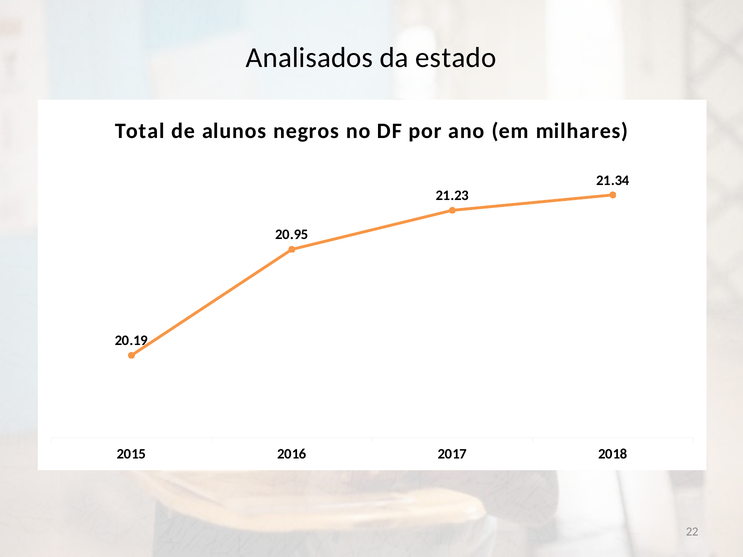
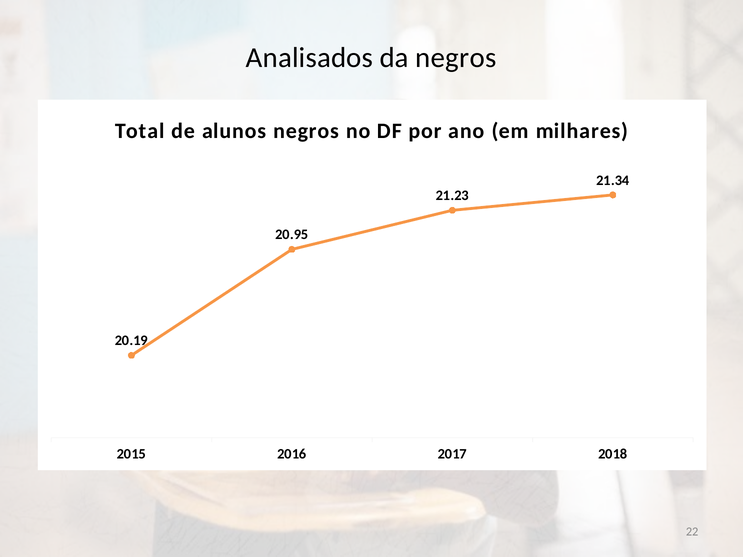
da estado: estado -> negros (456, 58)
